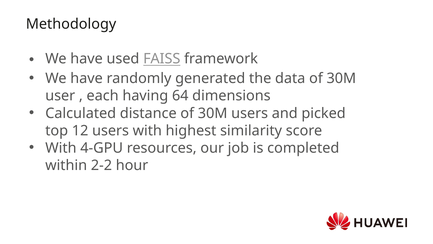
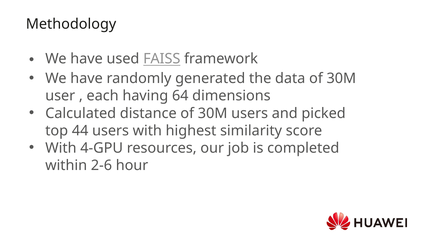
12: 12 -> 44 (80, 130)
2-2: 2-2 -> 2-6 (101, 165)
